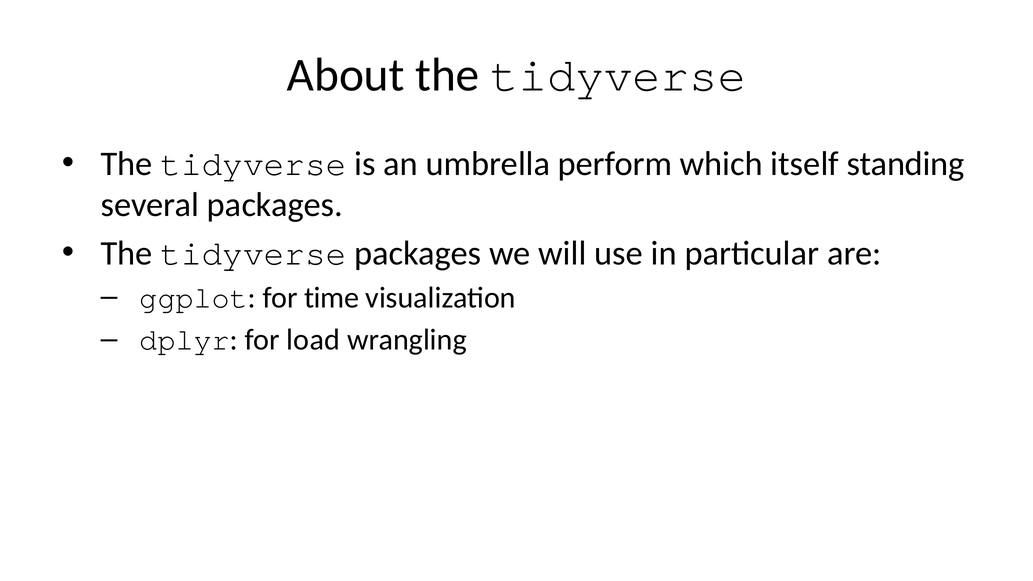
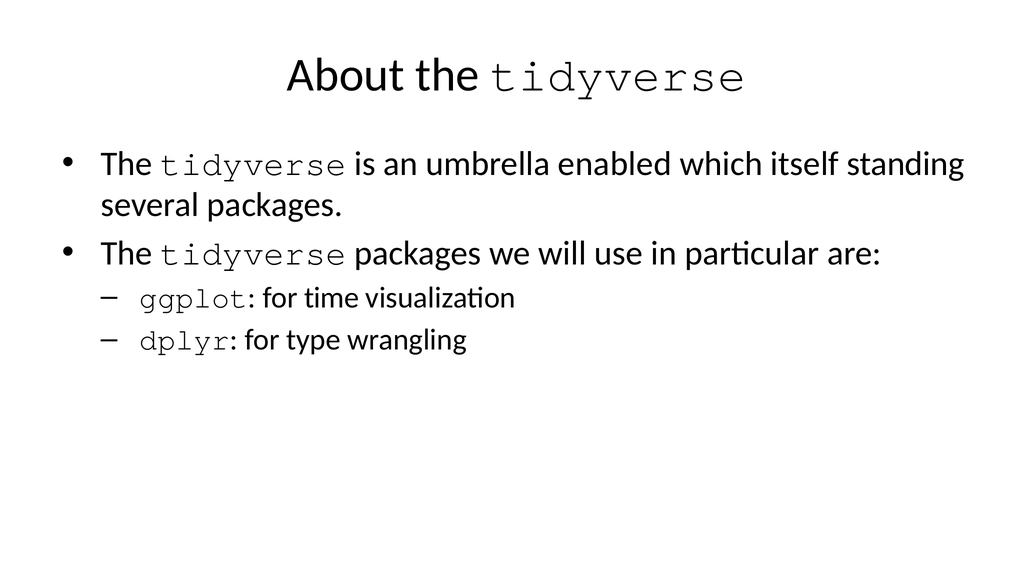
perform: perform -> enabled (615, 164)
load: load -> type (313, 340)
